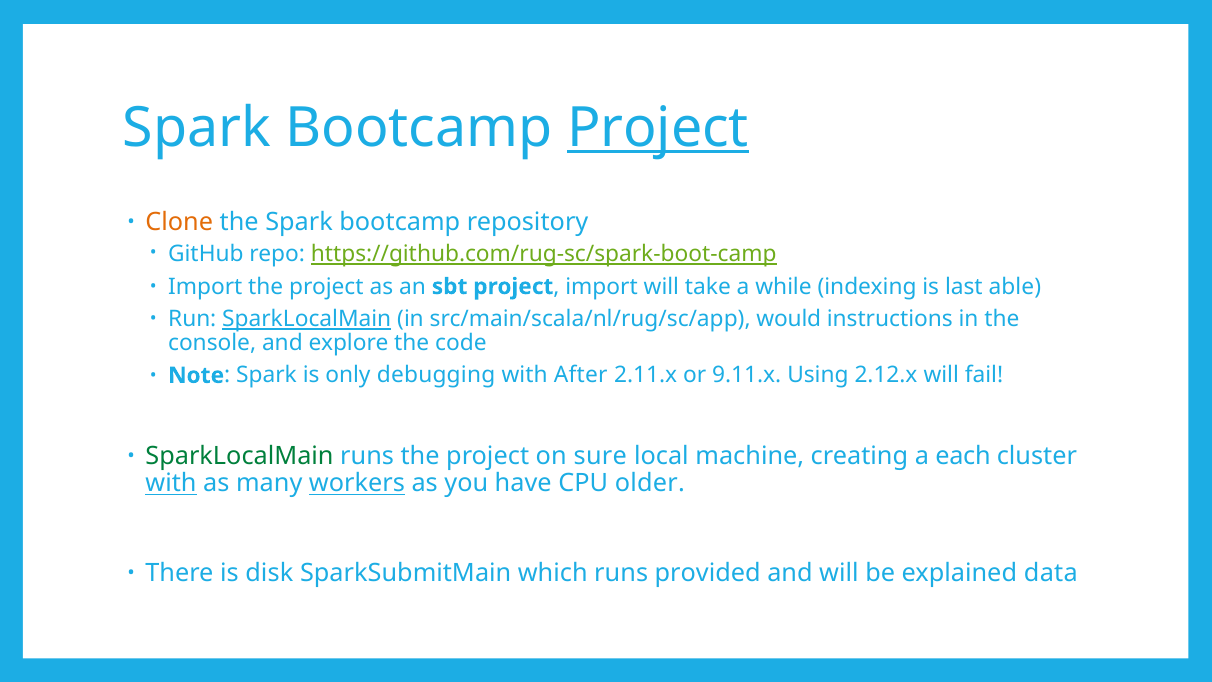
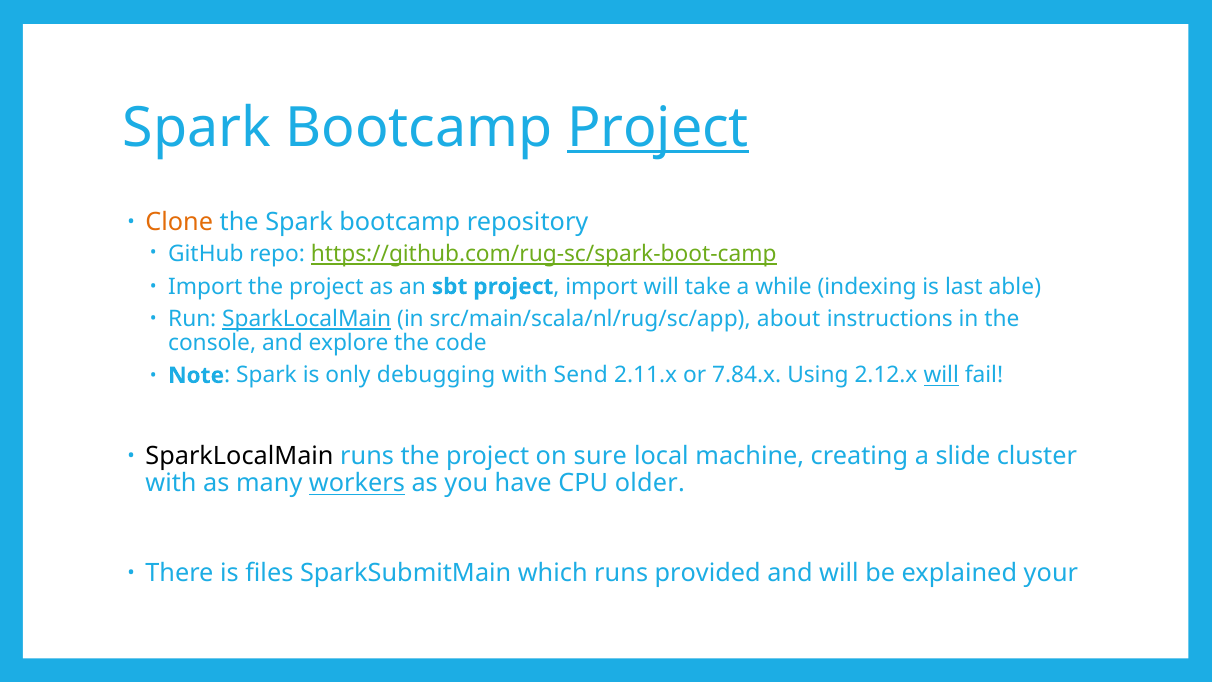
would: would -> about (789, 319)
After: After -> Send (581, 375)
9.11.x: 9.11.x -> 7.84.x (747, 375)
will underline: none -> present (941, 375)
SparkLocalMain colour: green -> black (240, 456)
each: each -> slide (963, 456)
with underline: present -> none (171, 483)
disk: disk -> files (269, 573)
data: data -> your (1051, 573)
